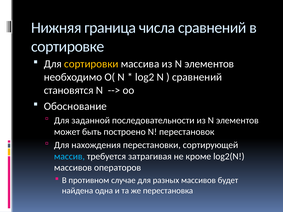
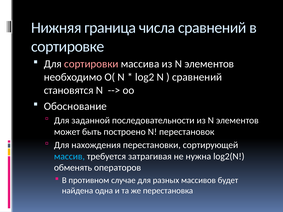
сортировки colour: yellow -> pink (91, 64)
кроме: кроме -> нужна (198, 157)
массивов: массивов -> обменять (73, 168)
